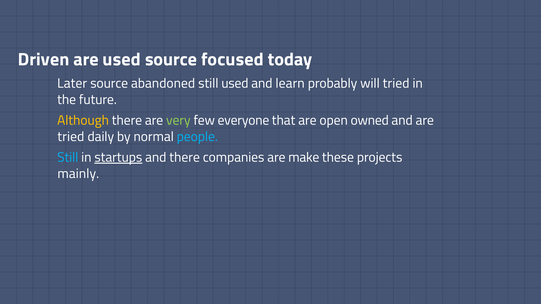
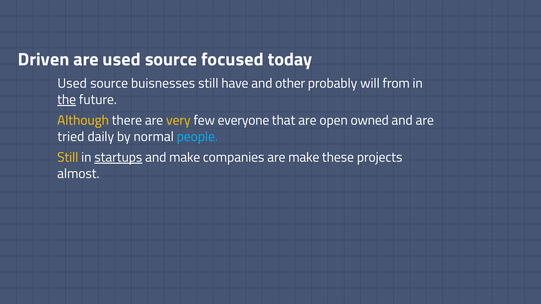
Later: Later -> Used (72, 84)
abandoned: abandoned -> buisnesses (163, 84)
still used: used -> have (235, 84)
learn: learn -> other (290, 84)
will tried: tried -> from (396, 84)
the underline: none -> present (67, 100)
very colour: light green -> yellow (178, 121)
Still colour: light blue -> yellow (68, 158)
and there: there -> make (185, 158)
mainly: mainly -> almost (78, 174)
